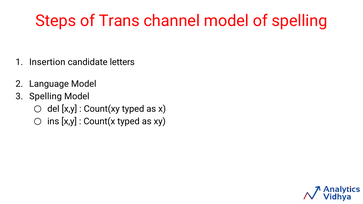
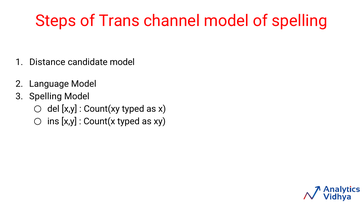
Insertion: Insertion -> Distance (47, 62)
candidate letters: letters -> model (122, 62)
